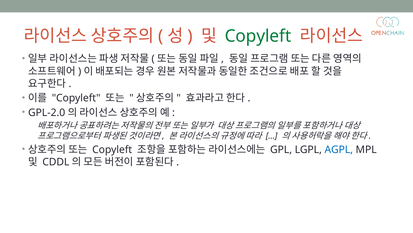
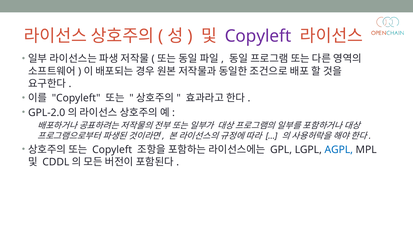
Copyleft colour: green -> purple (258, 36)
